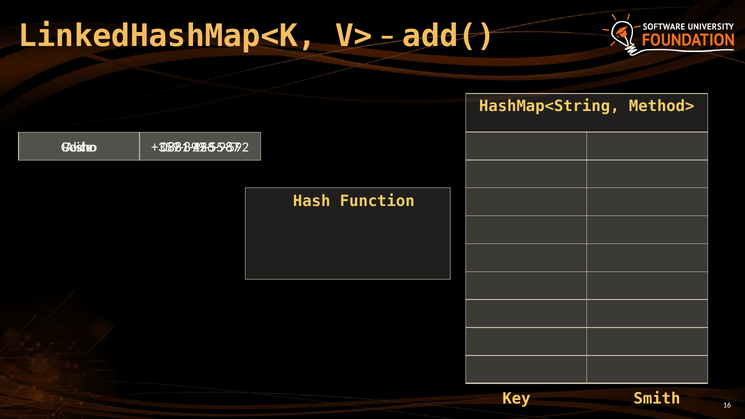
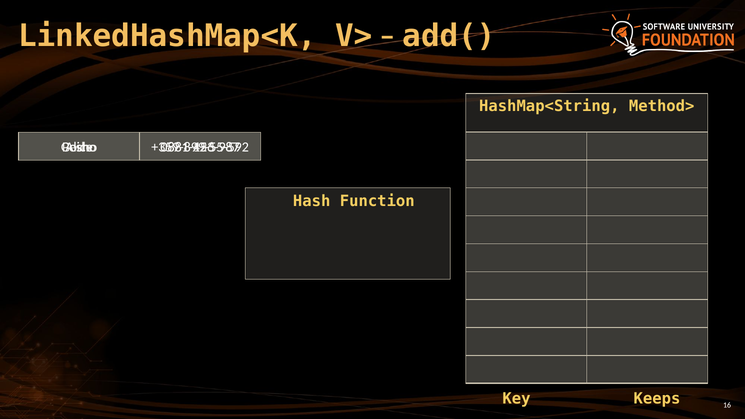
Smith: Smith -> Keeps (657, 399)
